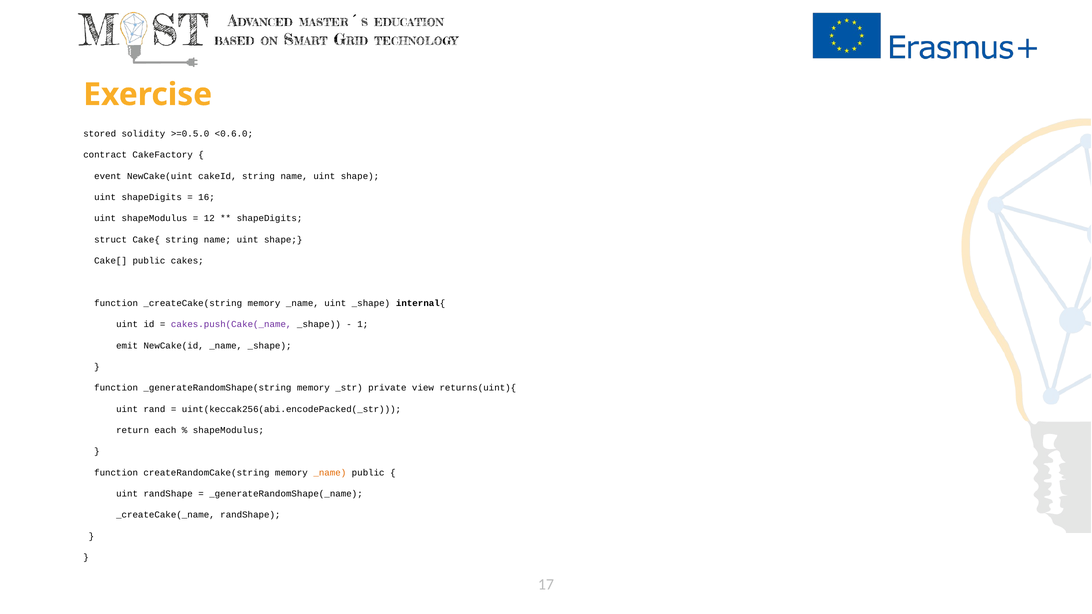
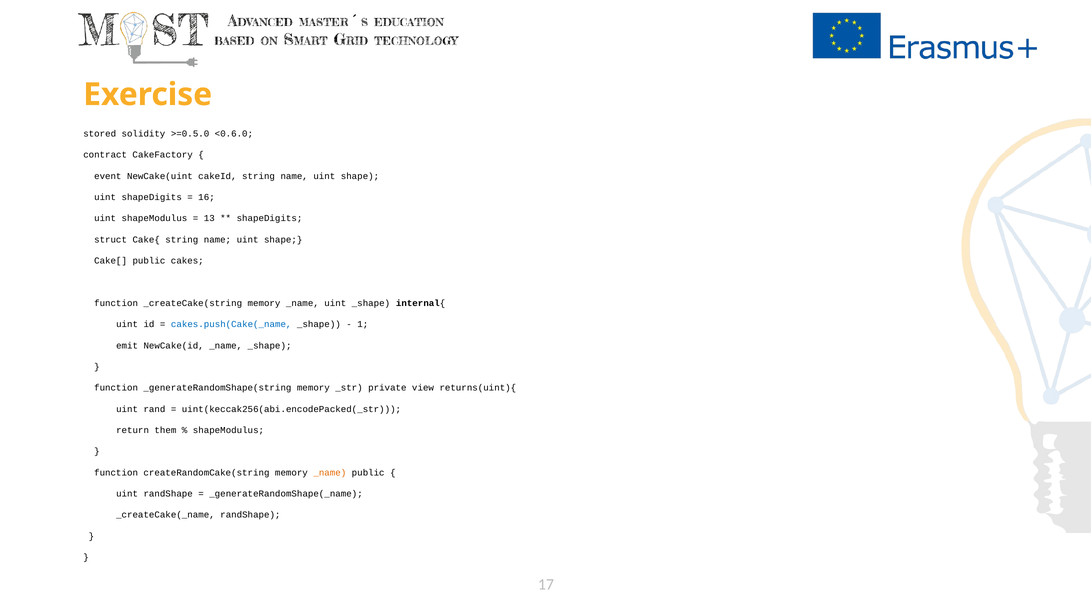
12: 12 -> 13 (209, 219)
cakes.push(Cake(_name colour: purple -> blue (231, 324)
each: each -> them (165, 430)
